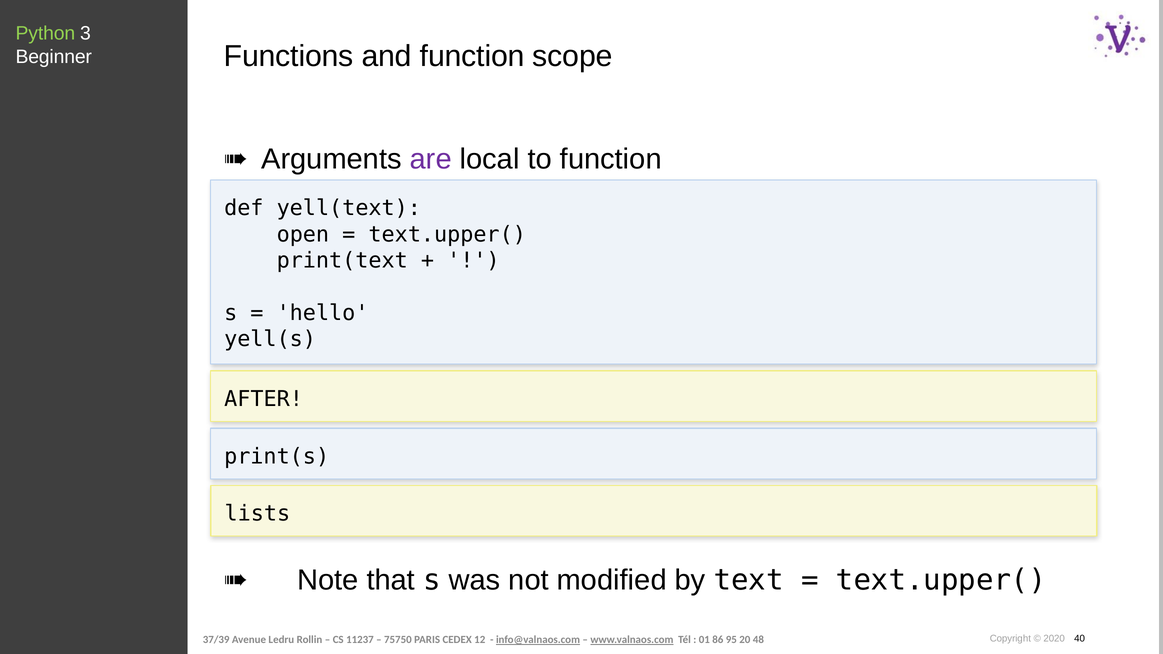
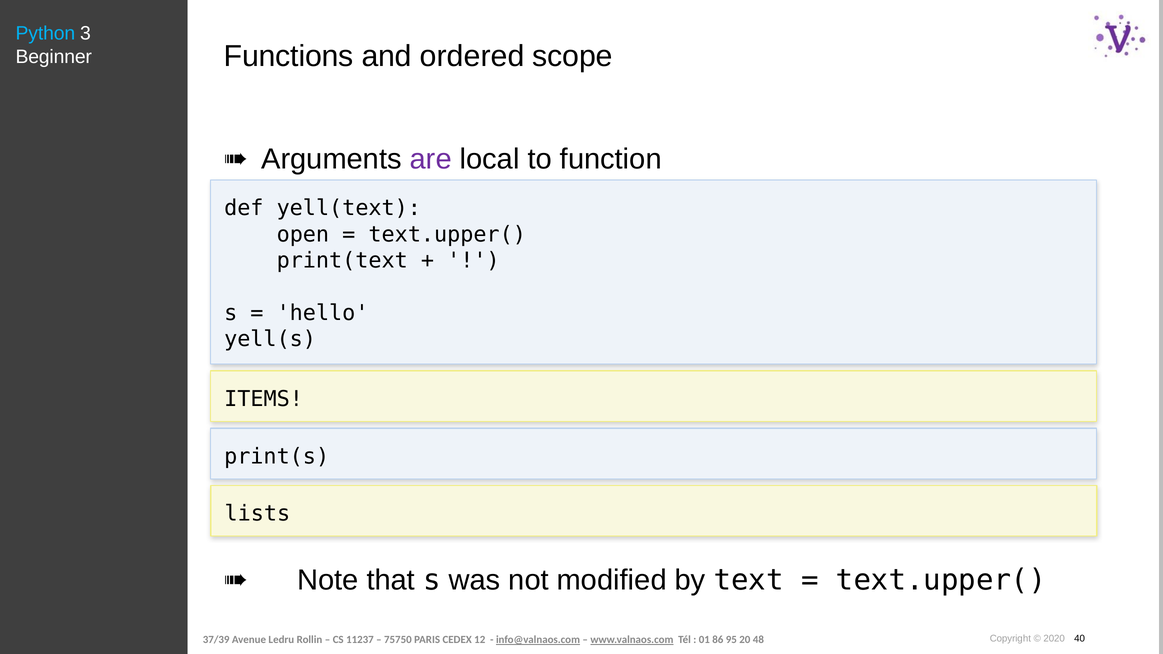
Python colour: light green -> light blue (45, 34)
and function: function -> ordered (472, 56)
AFTER: AFTER -> ITEMS (264, 399)
